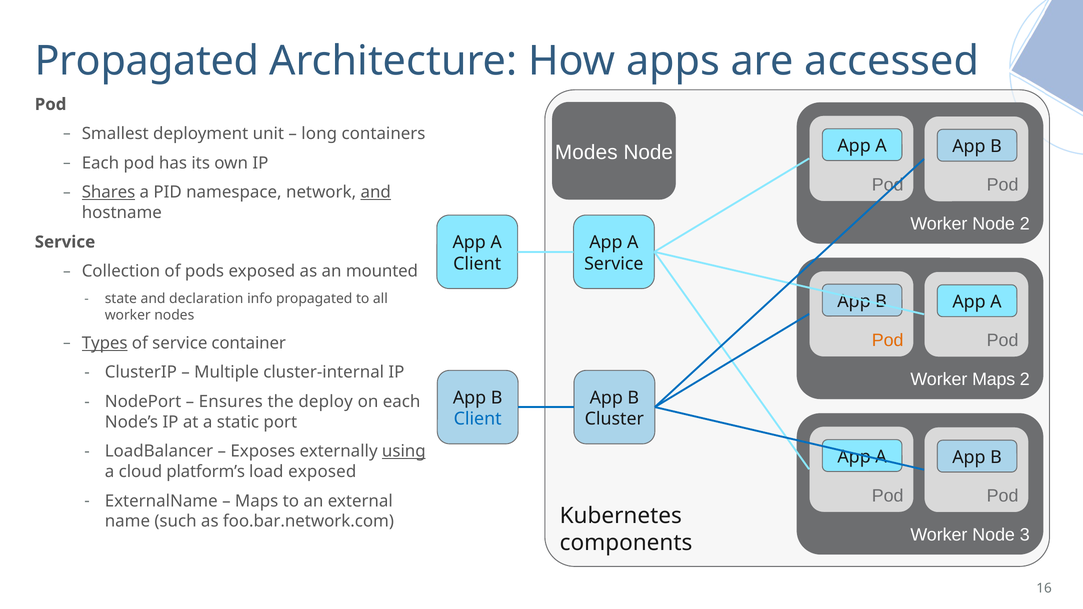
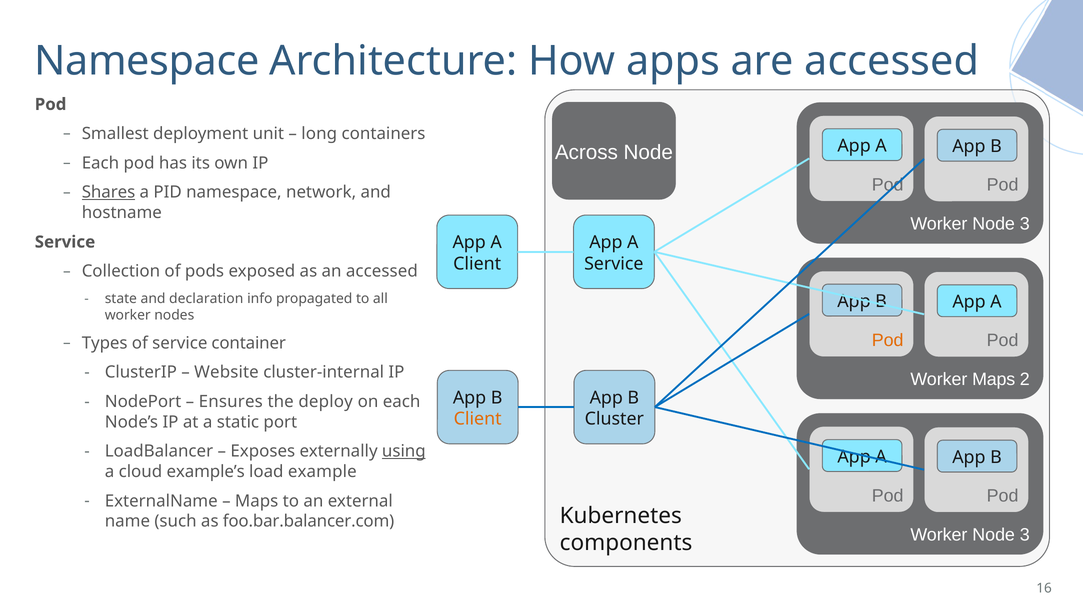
Propagated: Propagated -> Namespace (147, 61)
Modes: Modes -> Across (586, 152)
and underline: present -> none (376, 192)
2: 2 -> 3 (1025, 224)
an mounted: mounted -> accessed (382, 271)
Types underline: present -> none (105, 343)
Multiple: Multiple -> Website (227, 373)
Client colour: blue -> orange (478, 419)
platform’s: platform’s -> example’s (206, 472)
load exposed: exposed -> example (322, 472)
foo.bar.network.com: foo.bar.network.com -> foo.bar.balancer.com (309, 521)
